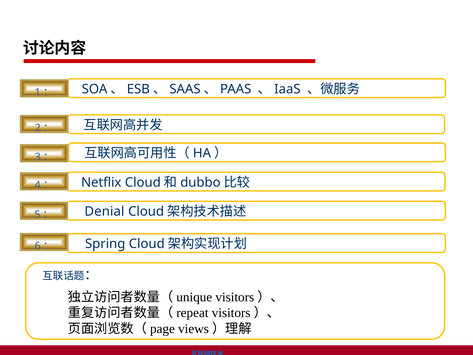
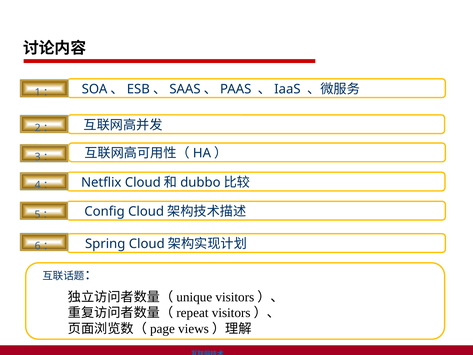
Denial: Denial -> Config (105, 211)
